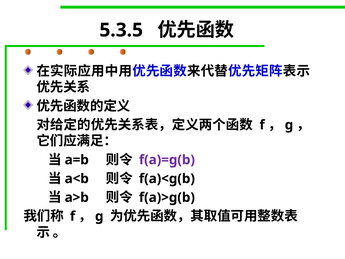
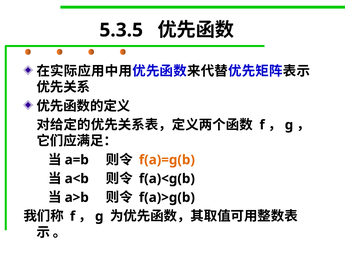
f(a)=g(b colour: purple -> orange (167, 160)
